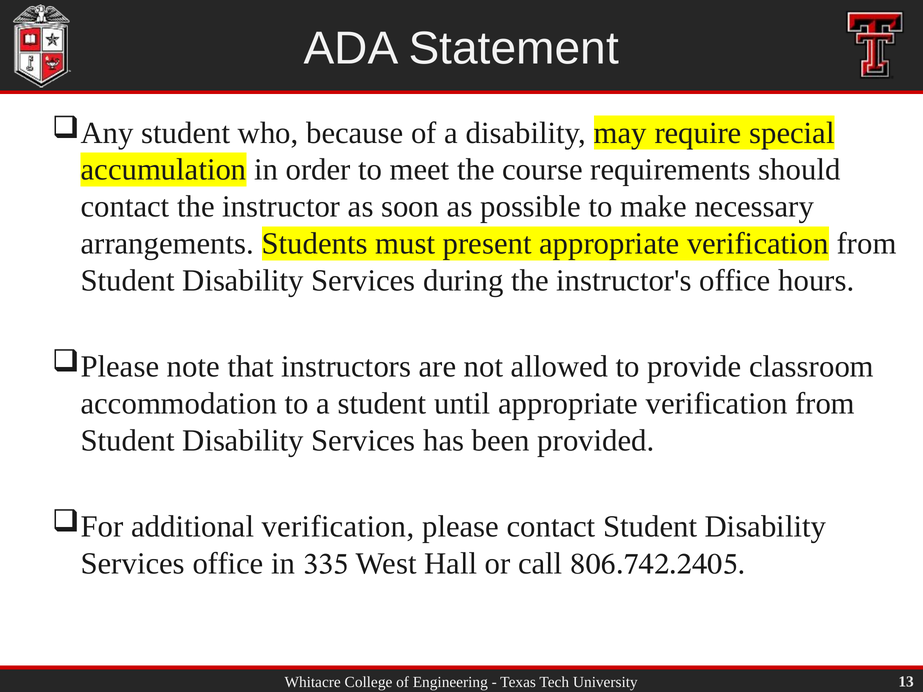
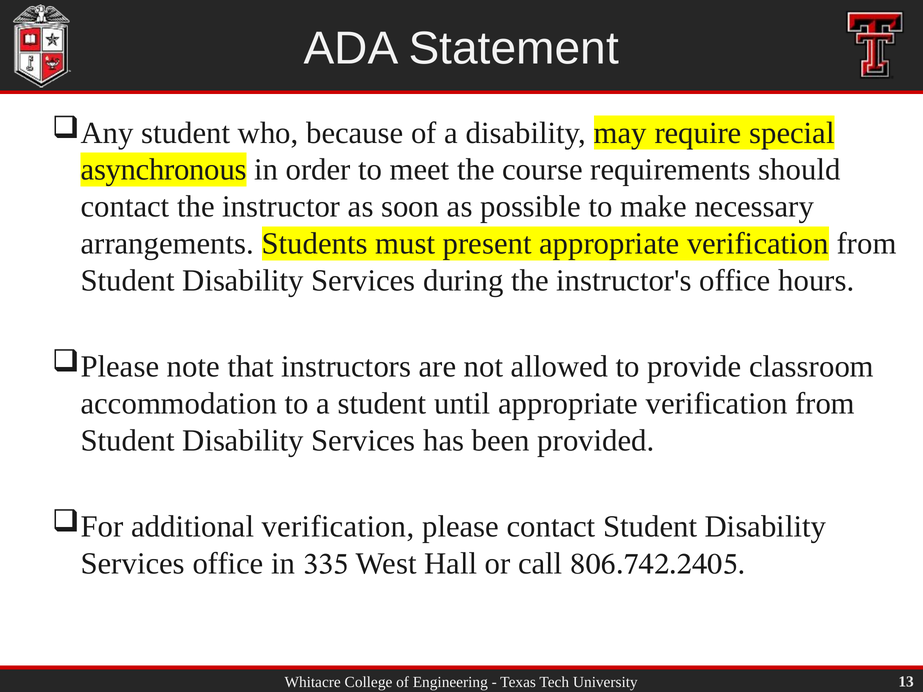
accumulation: accumulation -> asynchronous (164, 170)
